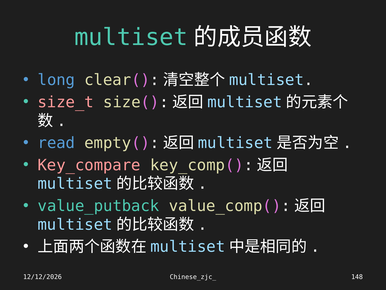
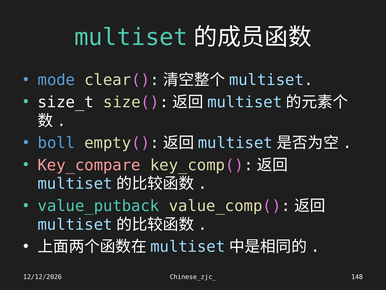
long: long -> mode (56, 80)
size_t colour: pink -> white (66, 102)
read: read -> boll (56, 143)
